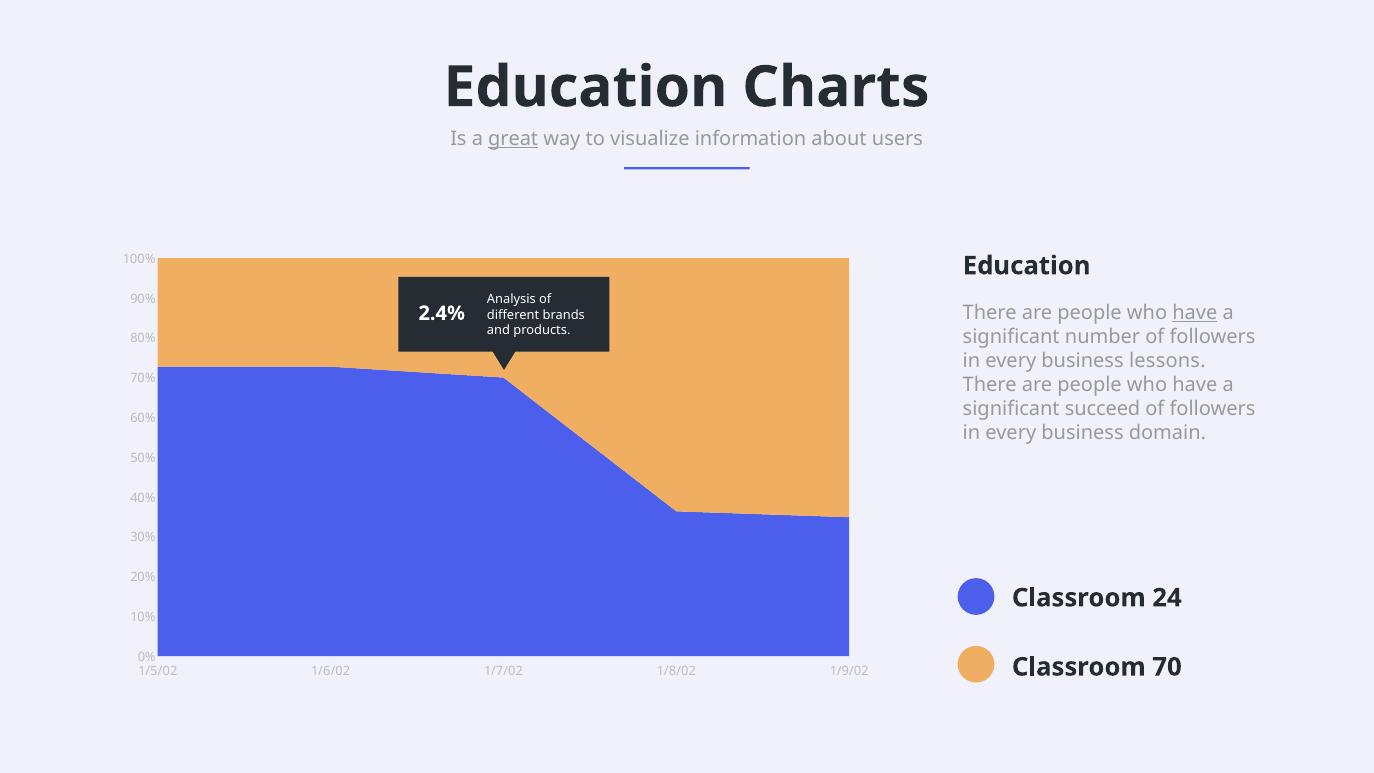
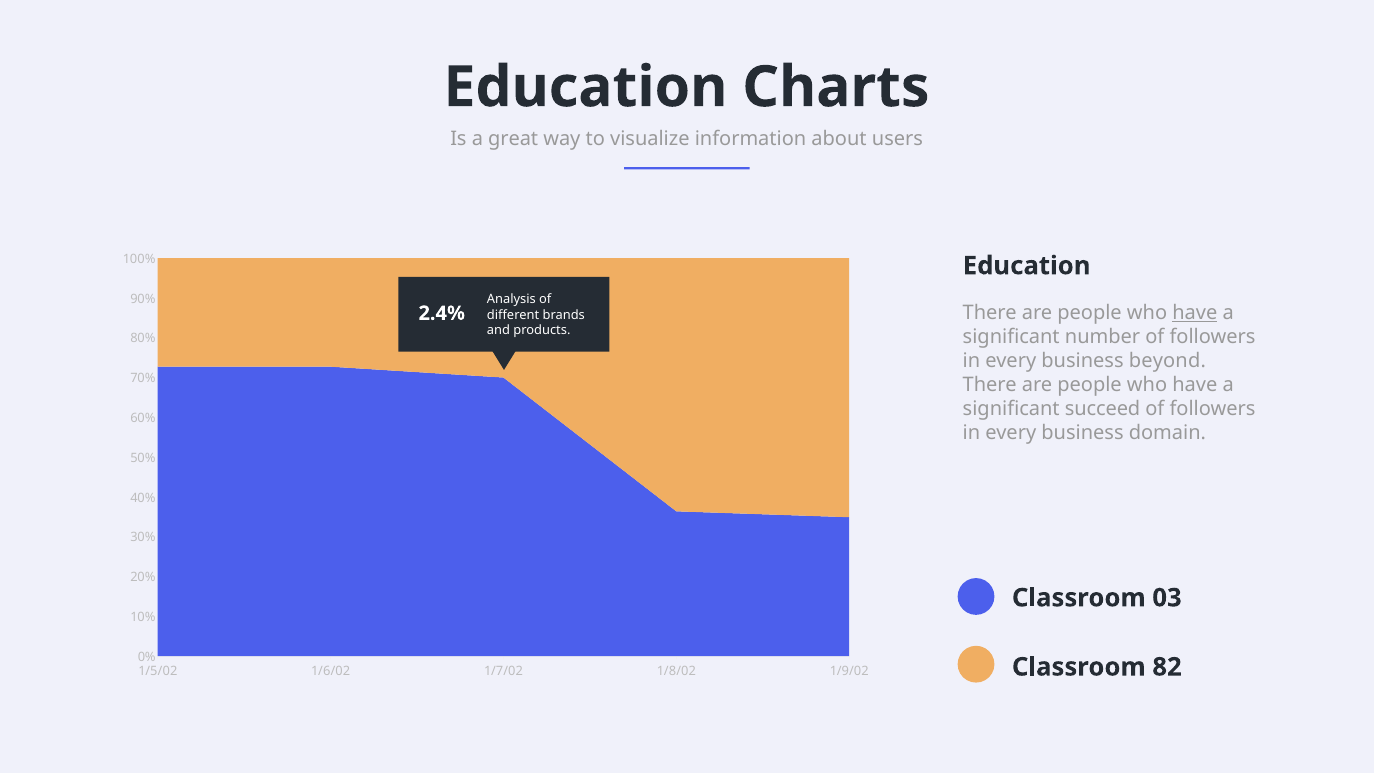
great underline: present -> none (513, 139)
lessons: lessons -> beyond (1167, 361)
24: 24 -> 03 (1167, 598)
70: 70 -> 82 (1167, 667)
